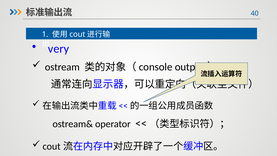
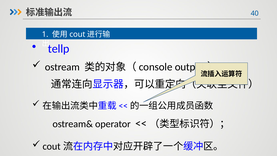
very: very -> tellp (59, 49)
